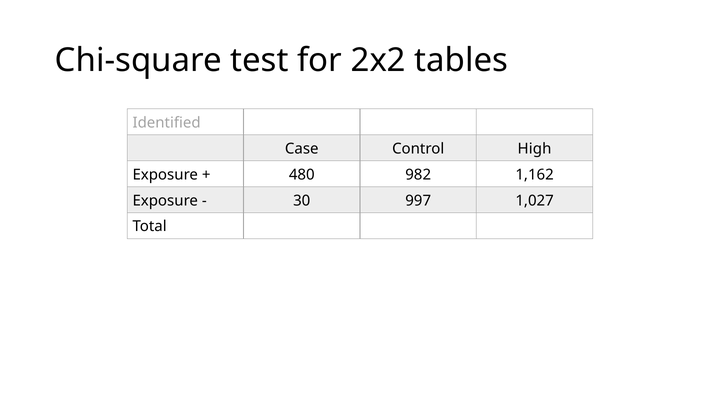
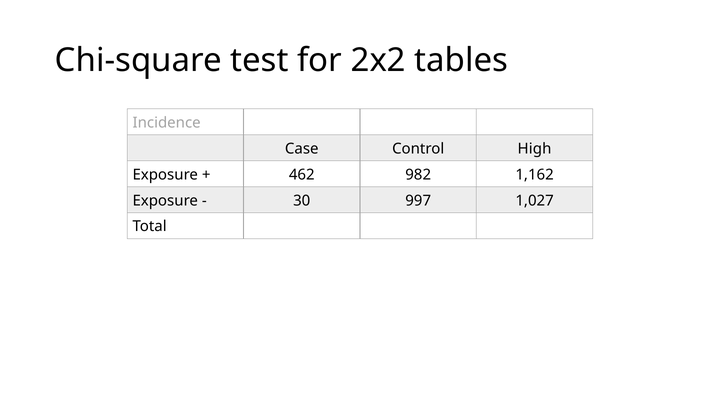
Identified: Identified -> Incidence (167, 123)
480: 480 -> 462 (302, 175)
